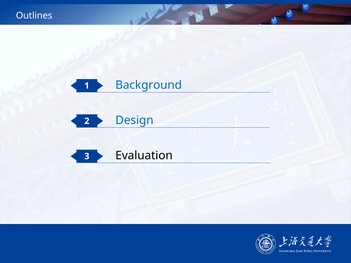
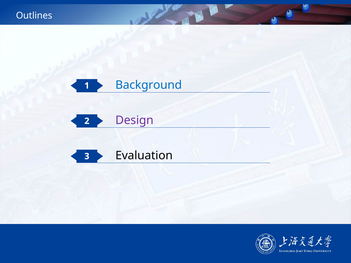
Design colour: blue -> purple (134, 120)
